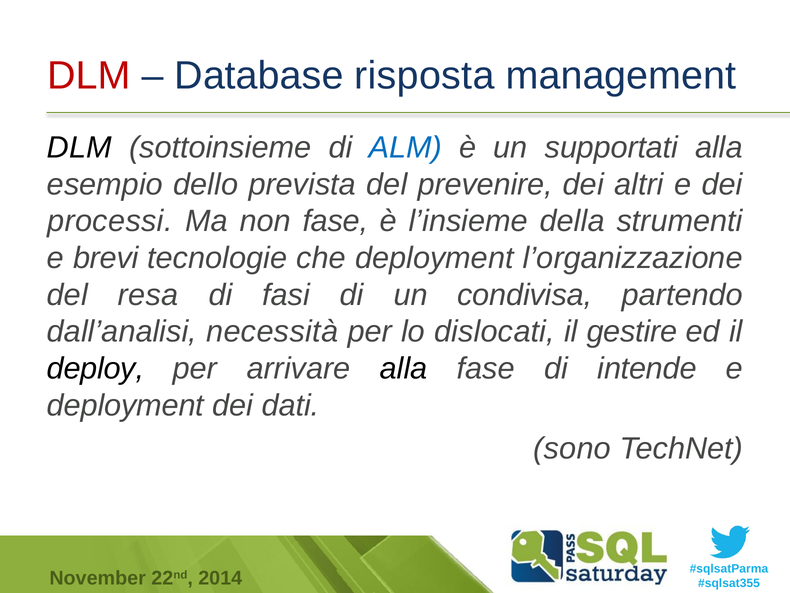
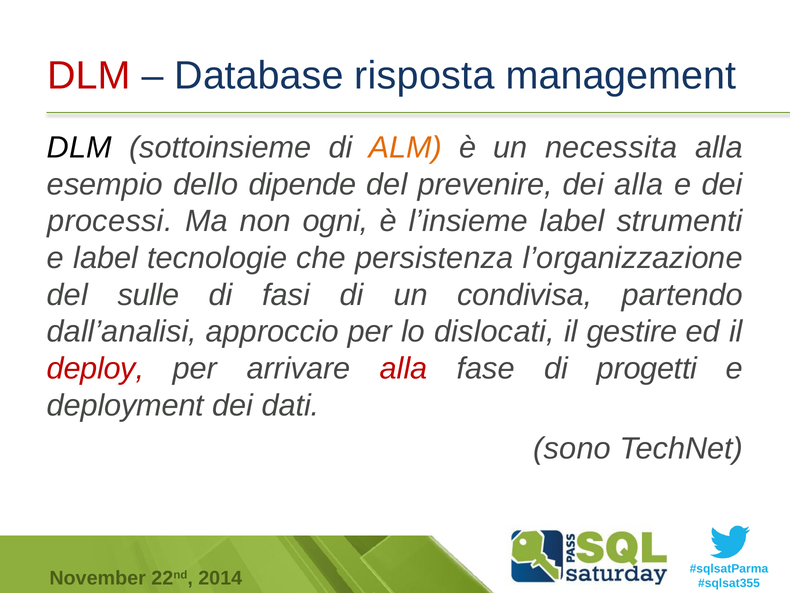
ALM colour: blue -> orange (405, 148)
supportati: supportati -> necessita (611, 148)
prevista: prevista -> dipende (302, 184)
dei altri: altri -> alla (639, 184)
non fase: fase -> ogni (335, 221)
l’insieme della: della -> label (572, 221)
e brevi: brevi -> label (106, 258)
che deployment: deployment -> persistenza (434, 258)
resa: resa -> sulle (149, 295)
necessità: necessità -> approccio (272, 331)
deploy colour: black -> red (95, 368)
alla colour: black -> red (404, 368)
intende: intende -> progetti (647, 368)
